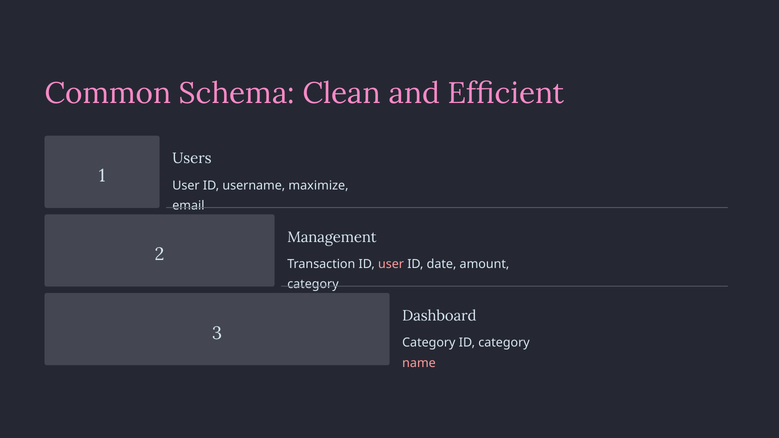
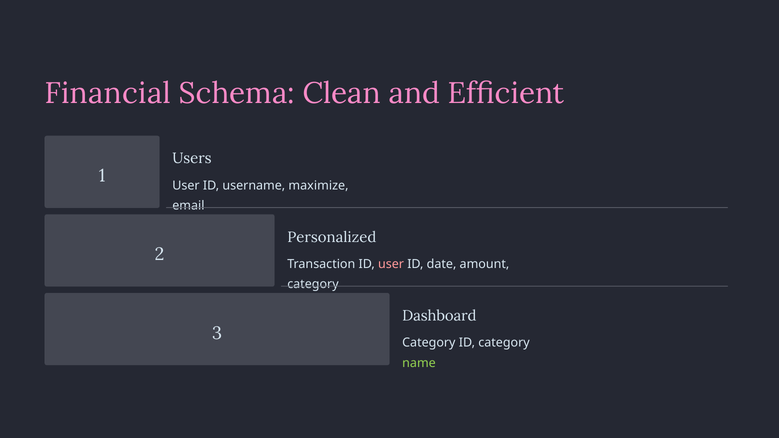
Common: Common -> Financial (108, 94)
Management: Management -> Personalized (332, 237)
name colour: pink -> light green (419, 363)
